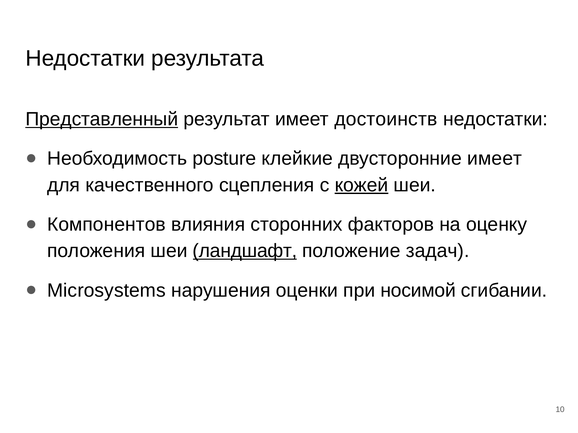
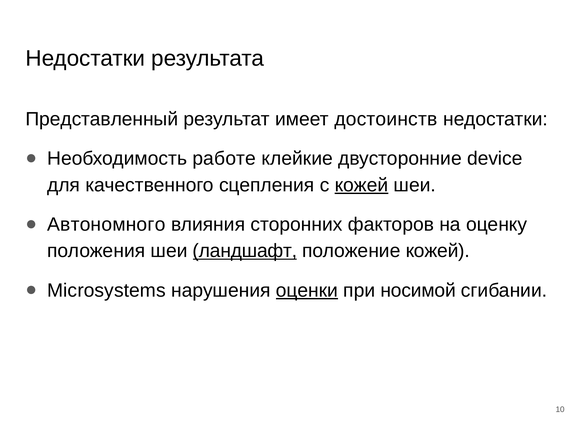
Представленный underline: present -> none (102, 119)
posture: posture -> работе (224, 159)
двусторонние имеет: имеет -> device (495, 159)
Компонентов: Компонентов -> Автономного (106, 225)
положение задач: задач -> кожей (438, 251)
оценки underline: none -> present (307, 291)
